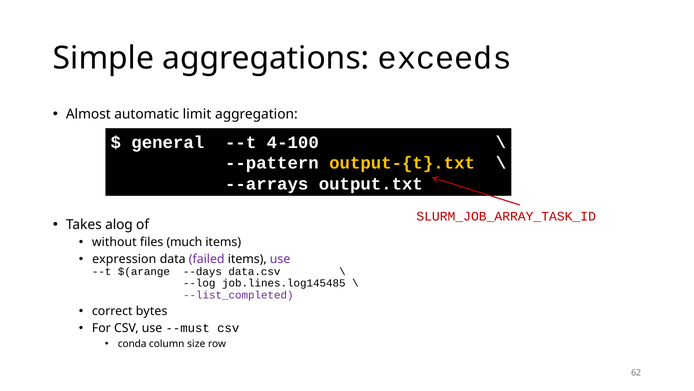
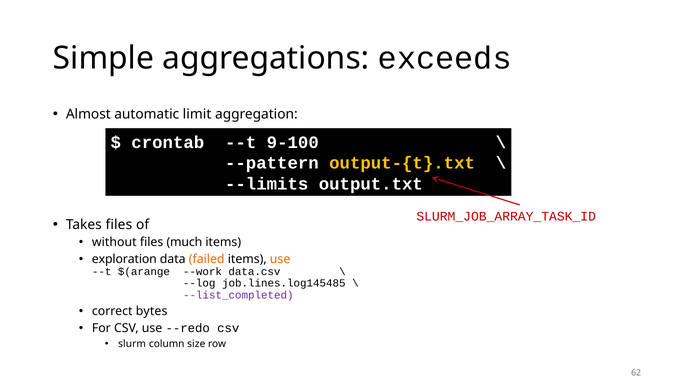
general: general -> crontab (168, 142)
4-100: 4-100 -> 9-100 (293, 142)
--arrays: --arrays -> --limits (267, 184)
Takes alog: alog -> files (119, 224)
expression: expression -> exploration (124, 259)
failed colour: purple -> orange (207, 259)
use colour: purple -> orange (280, 259)
--days: --days -> --work (202, 271)
--must: --must -> --redo (188, 328)
conda: conda -> slurm (132, 343)
